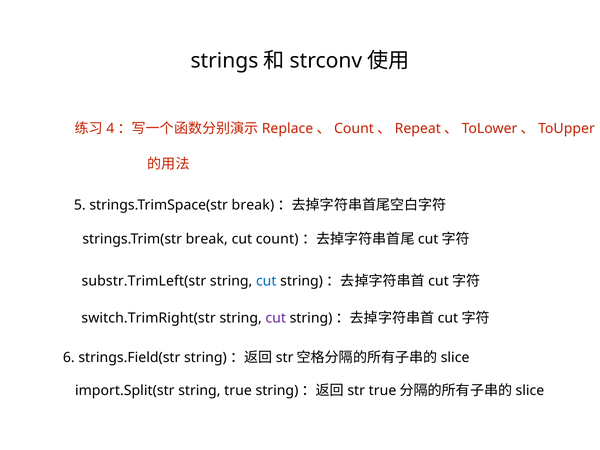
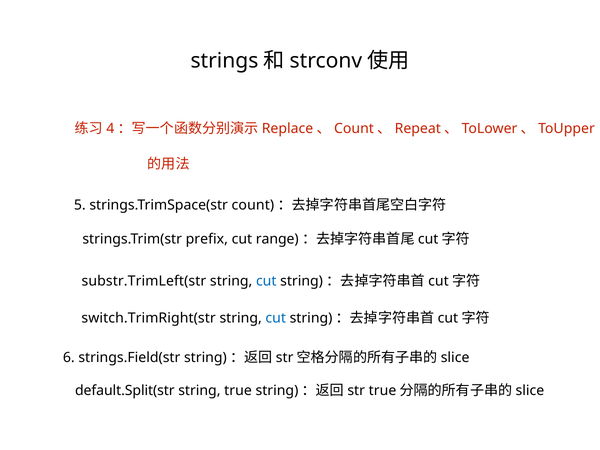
strings.TrimSpace(str break: break -> count (253, 205)
strings.Trim(str break: break -> prefix (207, 239)
cut count: count -> range (277, 239)
cut colour: purple -> blue (276, 318)
import.Split(str: import.Split(str -> default.Split(str (125, 391)
